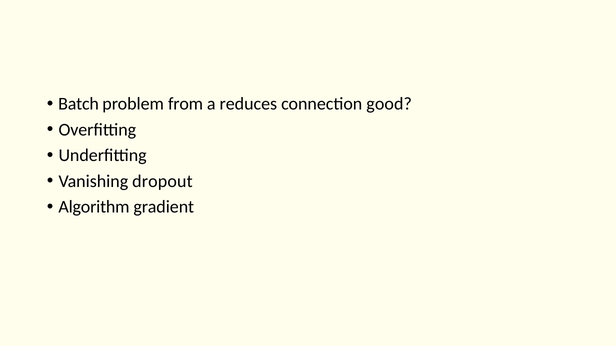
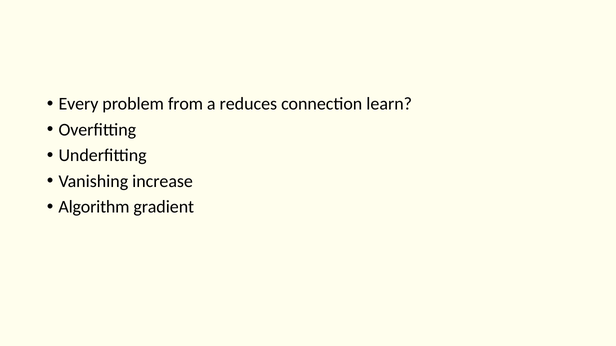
Batch: Batch -> Every (78, 104)
good: good -> learn (389, 104)
dropout: dropout -> increase (163, 181)
